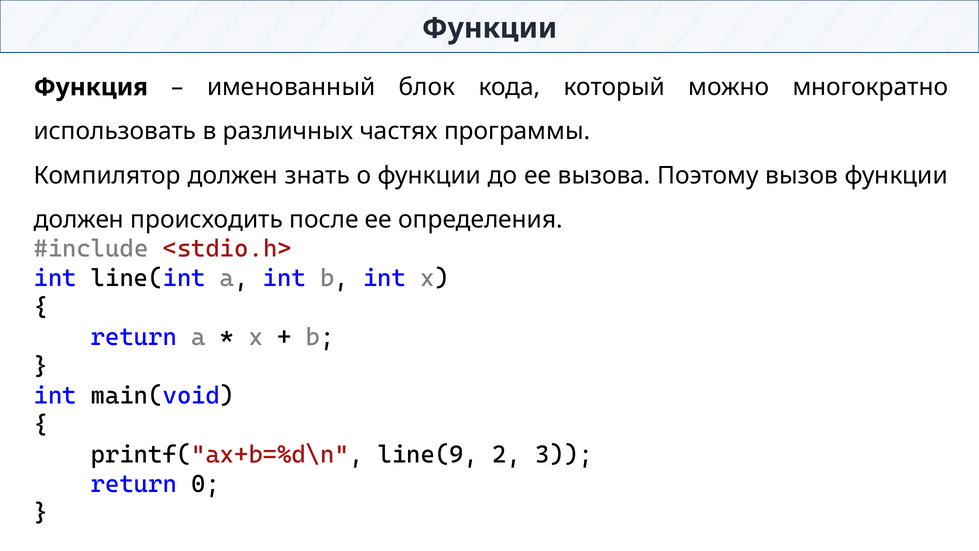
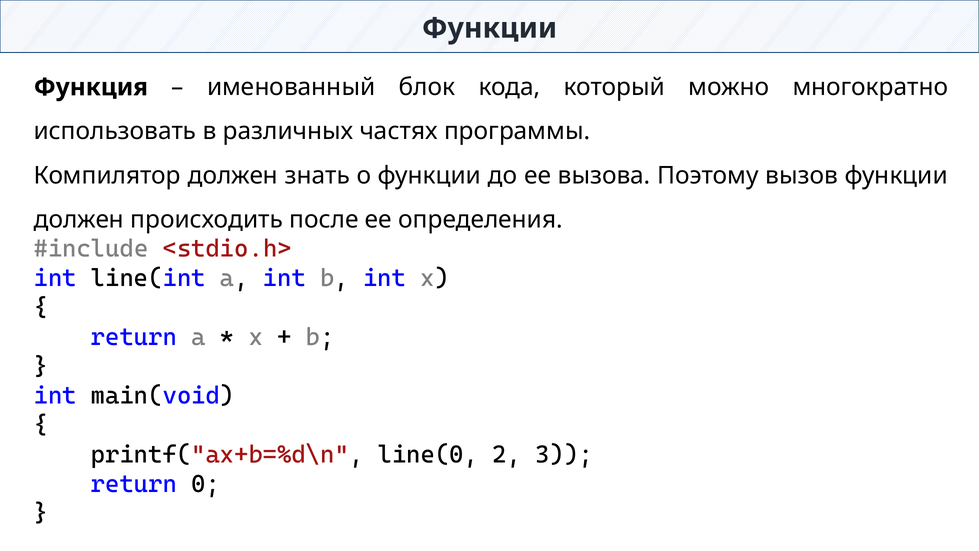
line(9: line(9 -> line(0 (428, 454)
